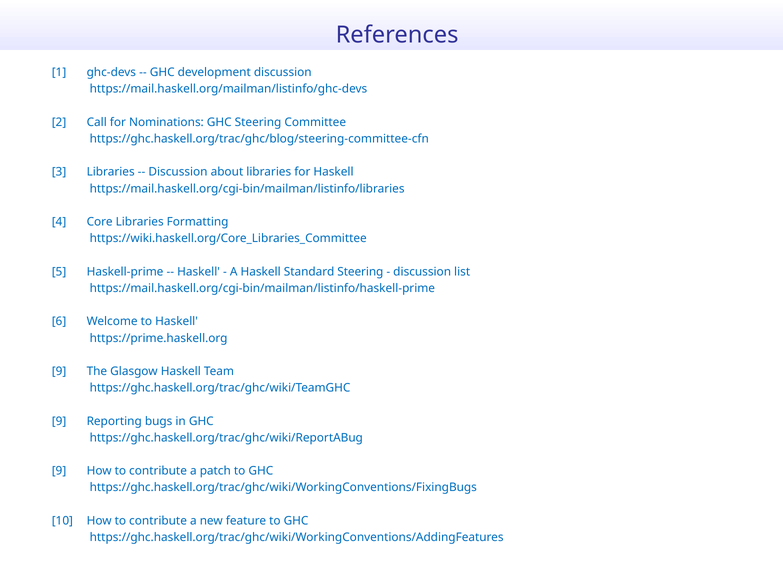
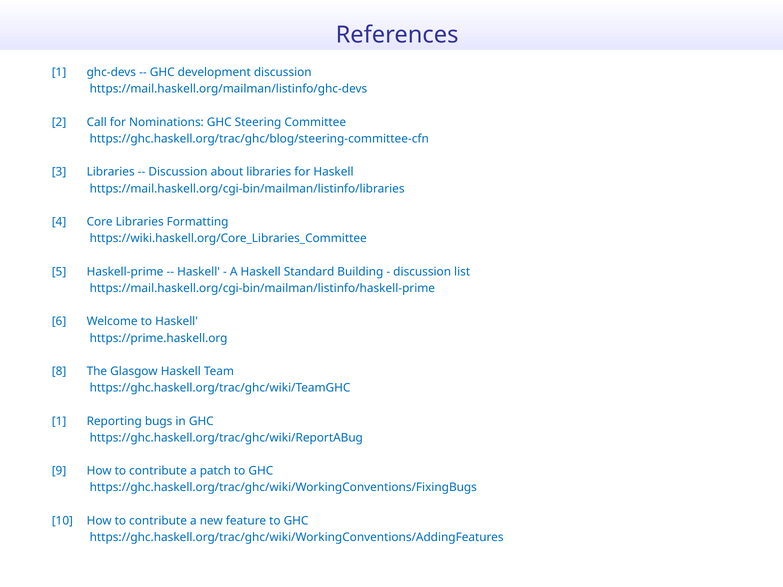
Standard Steering: Steering -> Building (360, 272)
9: 9 -> 8 (59, 371)
9: 9 -> 1 (59, 421)
